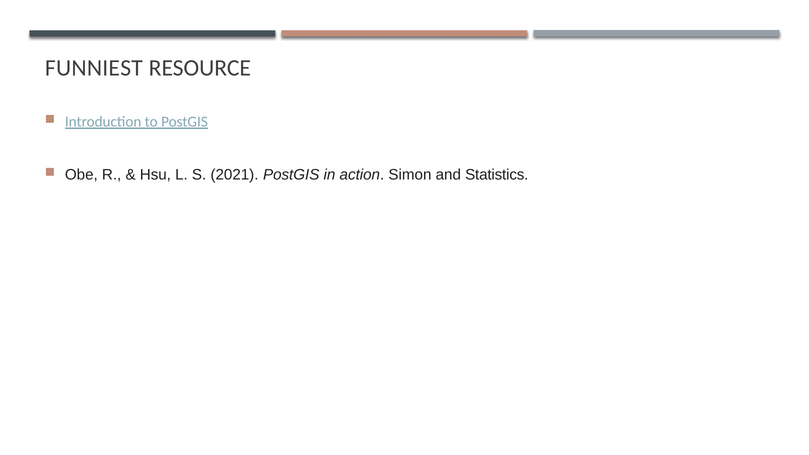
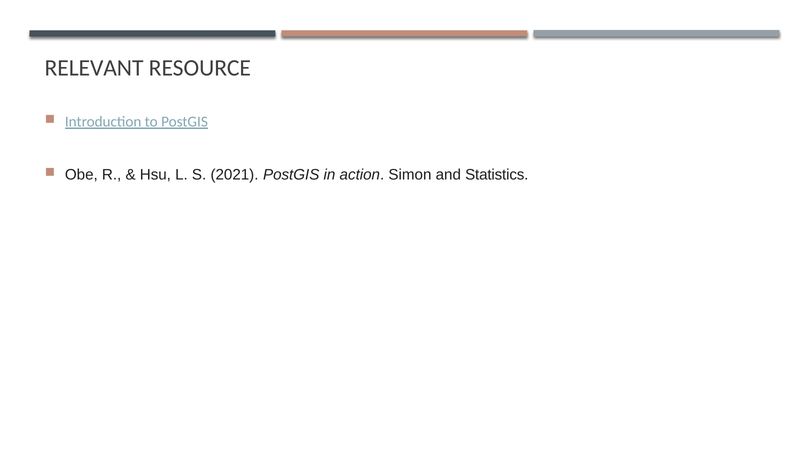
FUNNIEST: FUNNIEST -> RELEVANT (94, 68)
